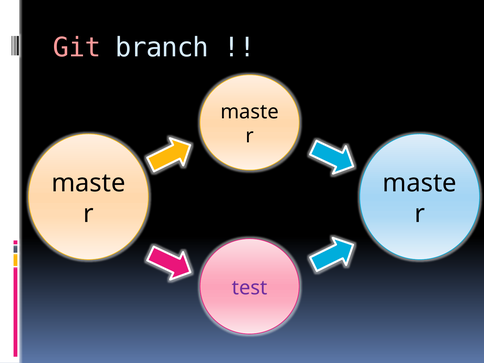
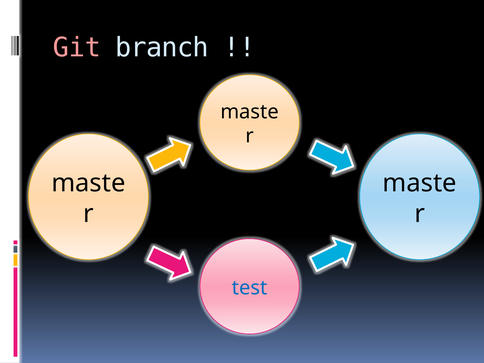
test colour: purple -> blue (250, 288)
